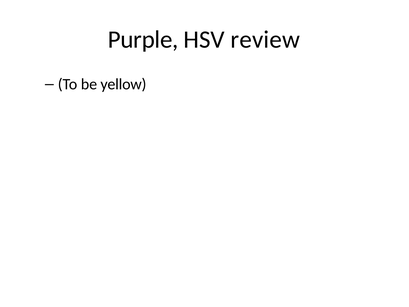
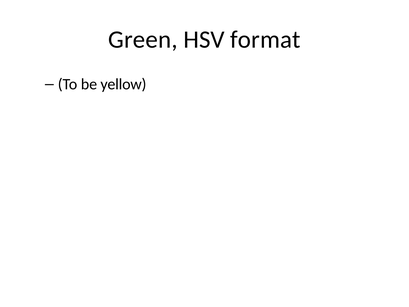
Purple: Purple -> Green (143, 40)
review: review -> format (265, 40)
